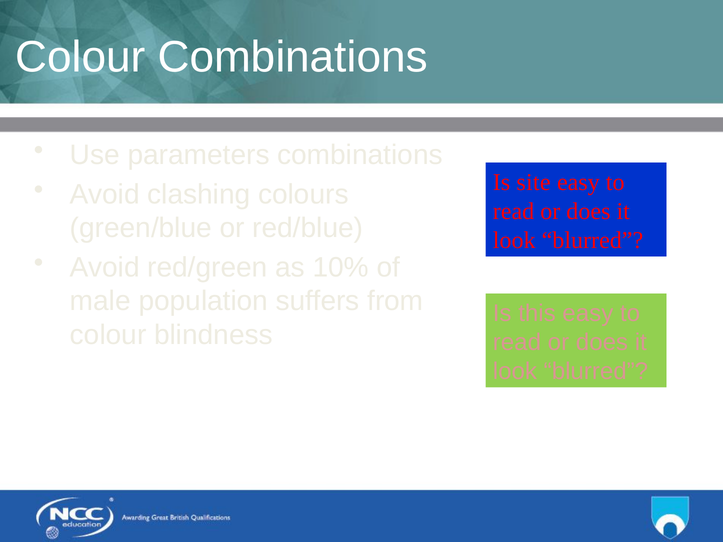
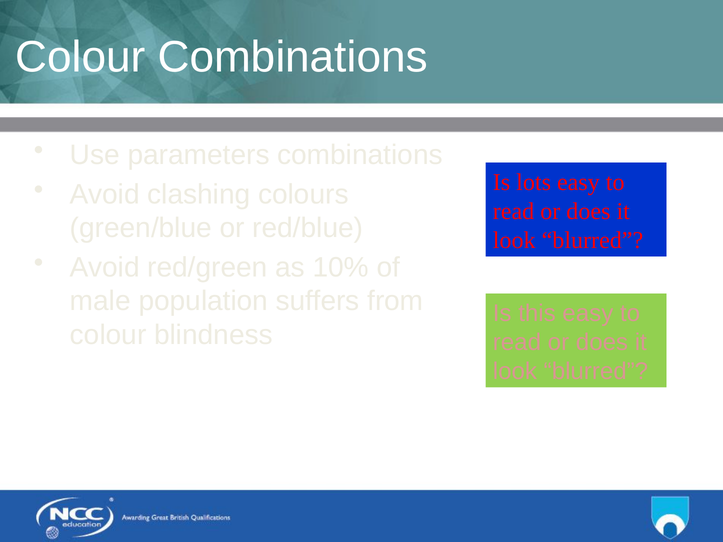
site: site -> lots (534, 182)
